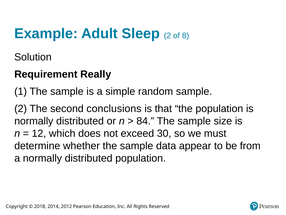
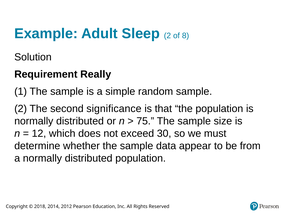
conclusions: conclusions -> significance (114, 108)
84: 84 -> 75 (145, 121)
